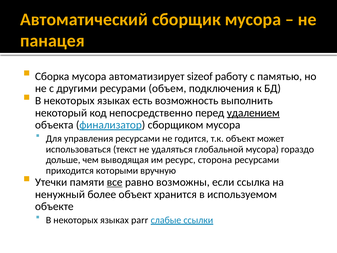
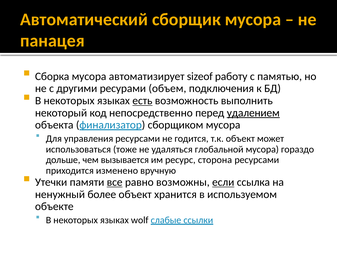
есть underline: none -> present (142, 101)
текст: текст -> тоже (125, 149)
выводящая: выводящая -> вызывается (125, 160)
которыми: которыми -> изменено (117, 170)
если underline: none -> present (223, 182)
parr: parr -> wolf (140, 220)
